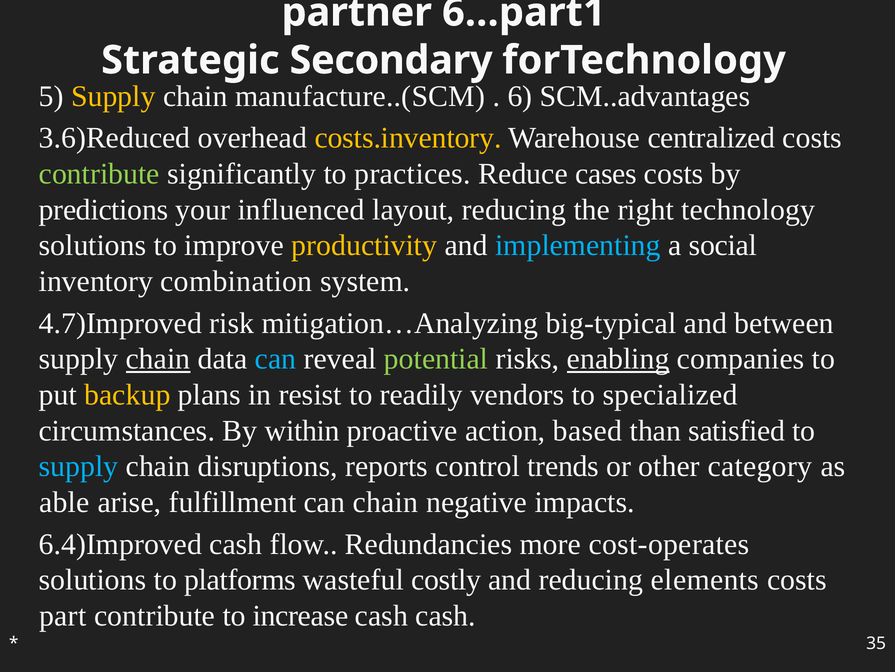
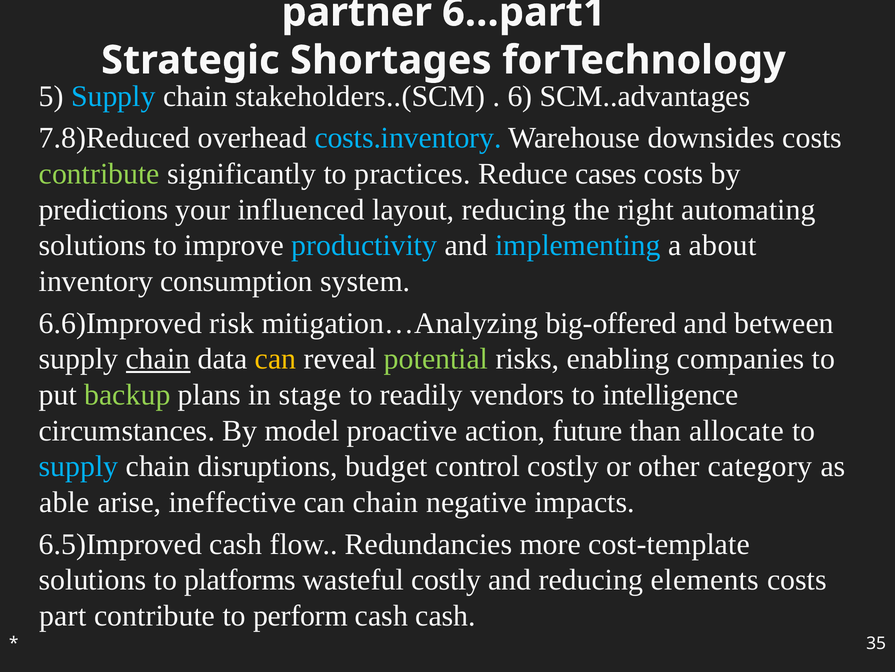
Secondary: Secondary -> Shortages (391, 60)
Supply colour: yellow -> light blue (113, 96)
manufacture..(SCM: manufacture..(SCM -> stakeholders..(SCM (360, 96)
3.6)Reduced: 3.6)Reduced -> 7.8)Reduced (115, 138)
costs.inventory colour: yellow -> light blue (408, 138)
centralized: centralized -> downsides (711, 138)
technology: technology -> automating (748, 209)
productivity colour: yellow -> light blue (364, 245)
social: social -> about (723, 245)
combination: combination -> consumption (237, 281)
4.7)Improved: 4.7)Improved -> 6.6)Improved (120, 323)
big-typical: big-typical -> big-offered (611, 323)
can colour: light blue -> yellow (276, 359)
enabling underline: present -> none (618, 359)
backup colour: yellow -> light green (127, 394)
resist: resist -> stage (310, 394)
specialized: specialized -> intelligence (671, 394)
within: within -> model (302, 430)
based: based -> future (588, 430)
satisfied: satisfied -> allocate (736, 430)
reports: reports -> budget (387, 466)
control trends: trends -> costly (563, 466)
fulfillment: fulfillment -> ineffective (232, 502)
6.4)Improved: 6.4)Improved -> 6.5)Improved (120, 544)
cost-operates: cost-operates -> cost-template (669, 544)
increase: increase -> perform (301, 615)
